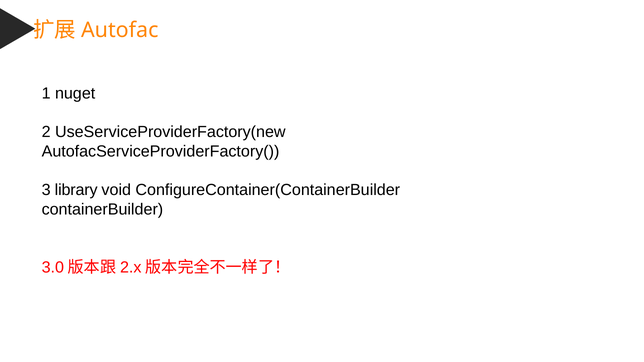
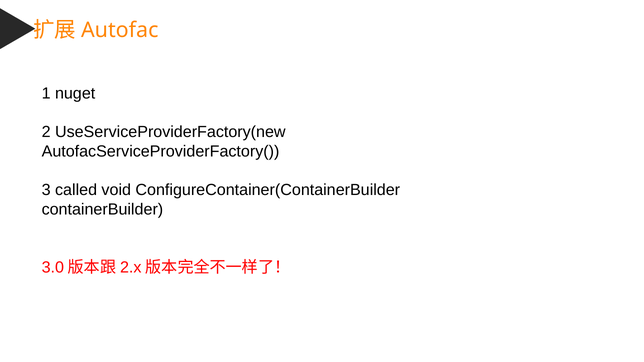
library: library -> called (76, 190)
